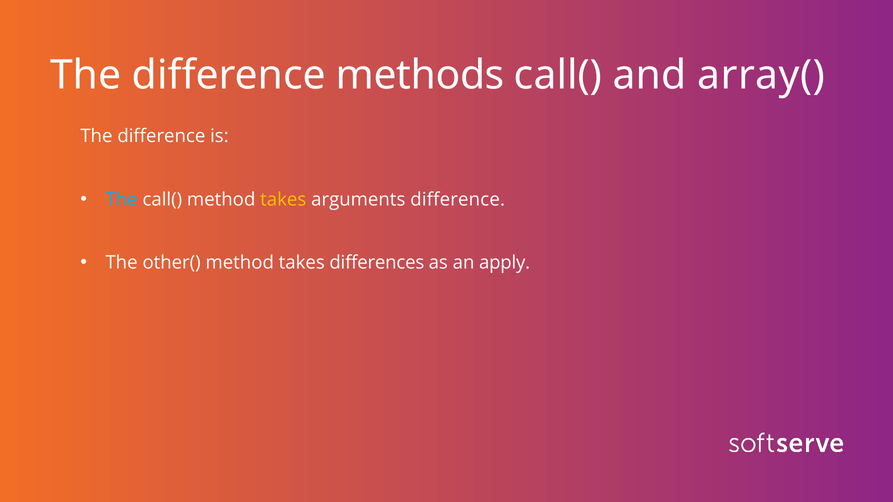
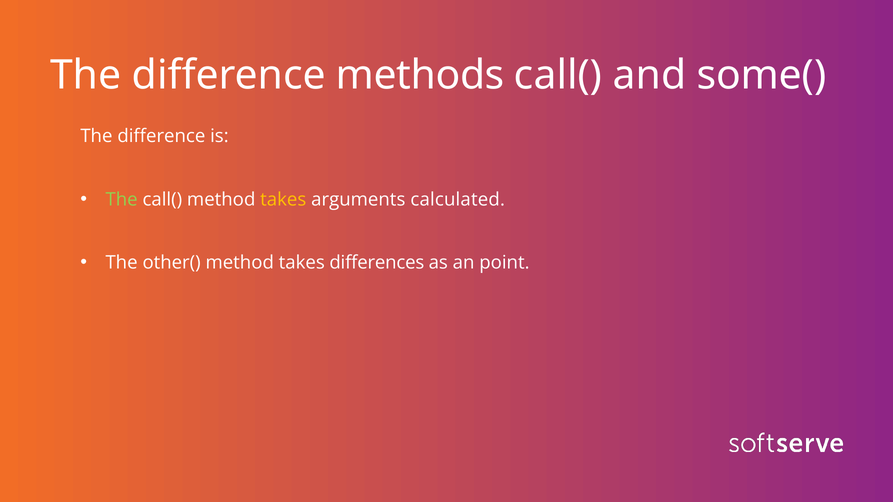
array(: array( -> some( (762, 75)
The colour: light blue -> light green (122, 200)
arguments difference: difference -> calculated (458, 200)
apply: apply -> point (504, 263)
